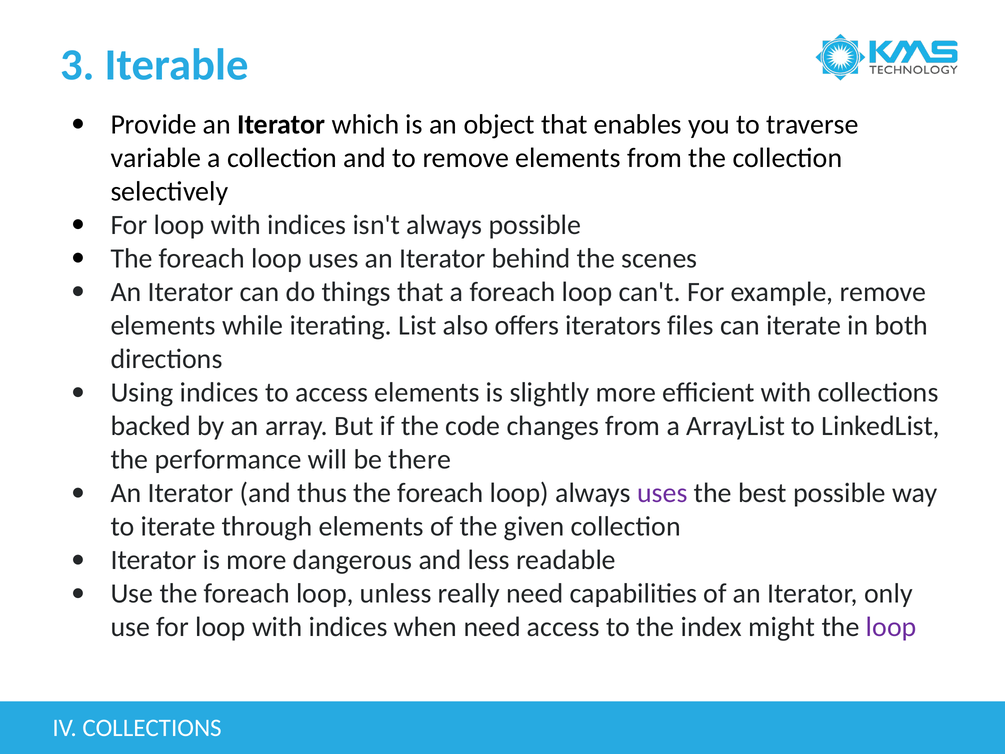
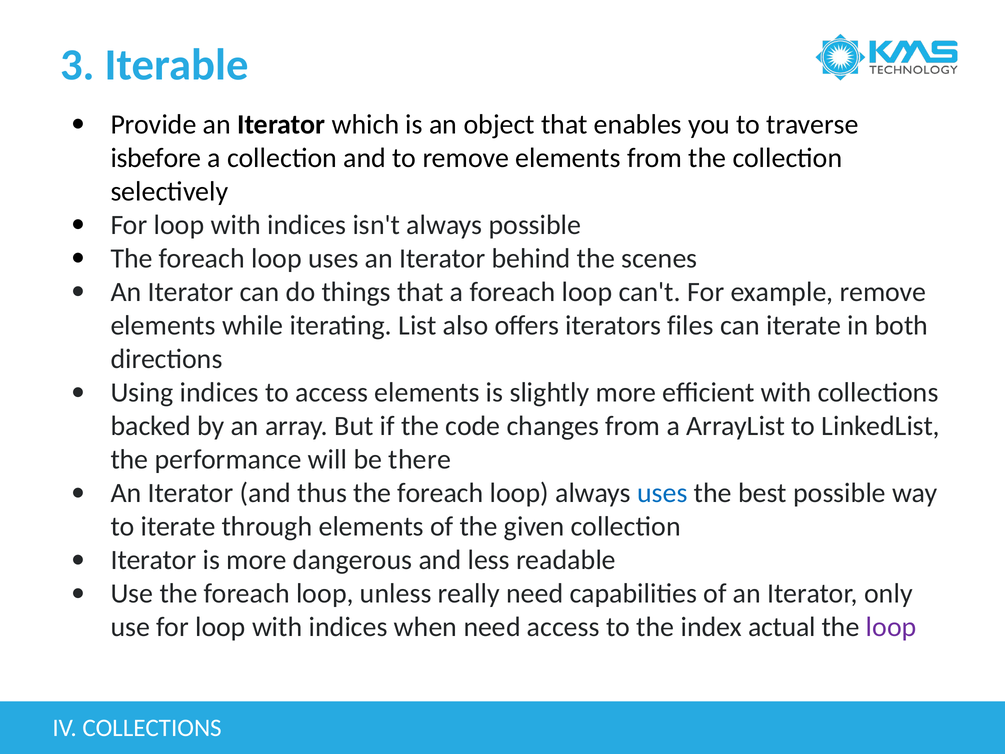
variable: variable -> isbefore (156, 158)
uses colour: purple -> blue (662, 493)
might: might -> actual (782, 627)
